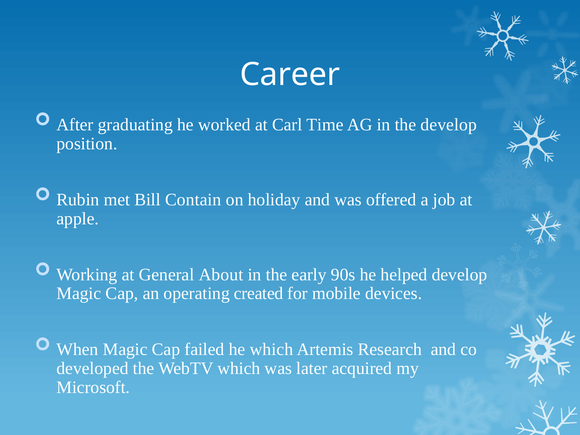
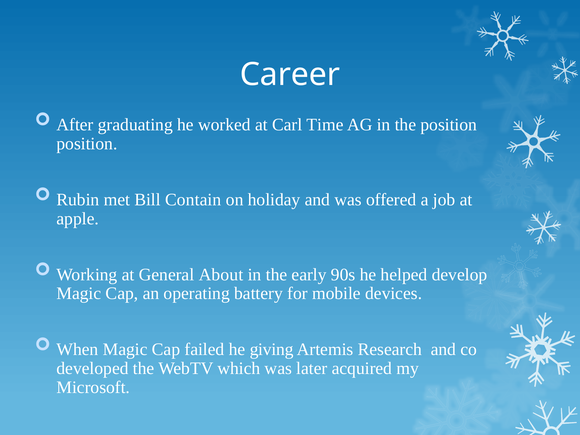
the develop: develop -> position (449, 125)
created: created -> battery (259, 293)
he which: which -> giving (272, 349)
